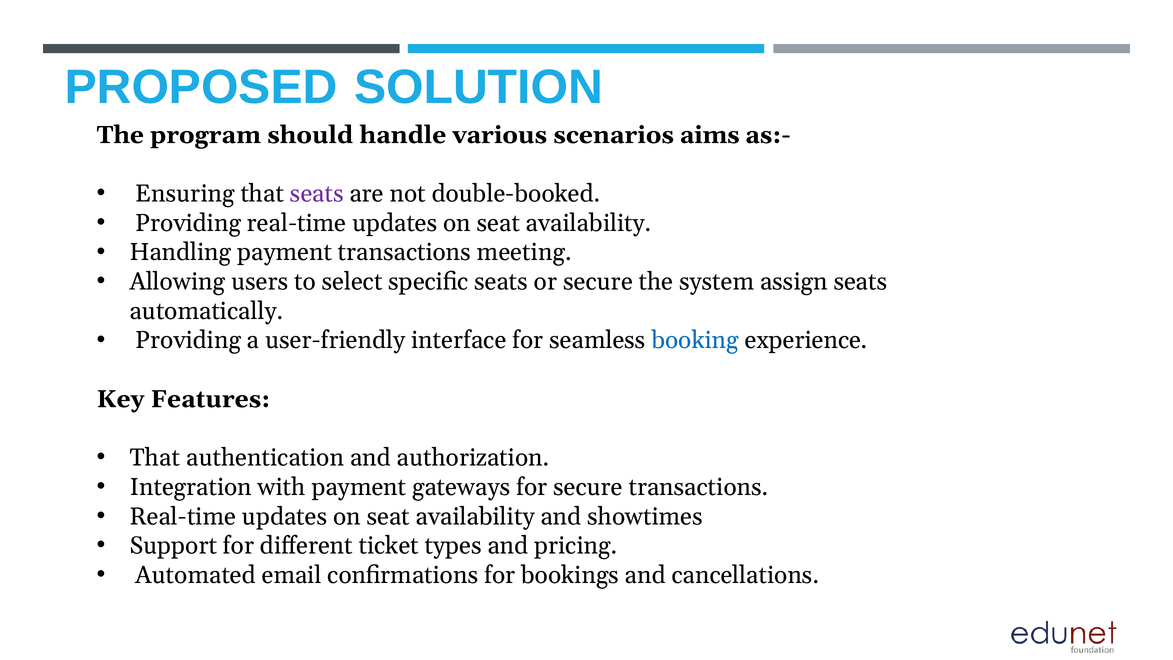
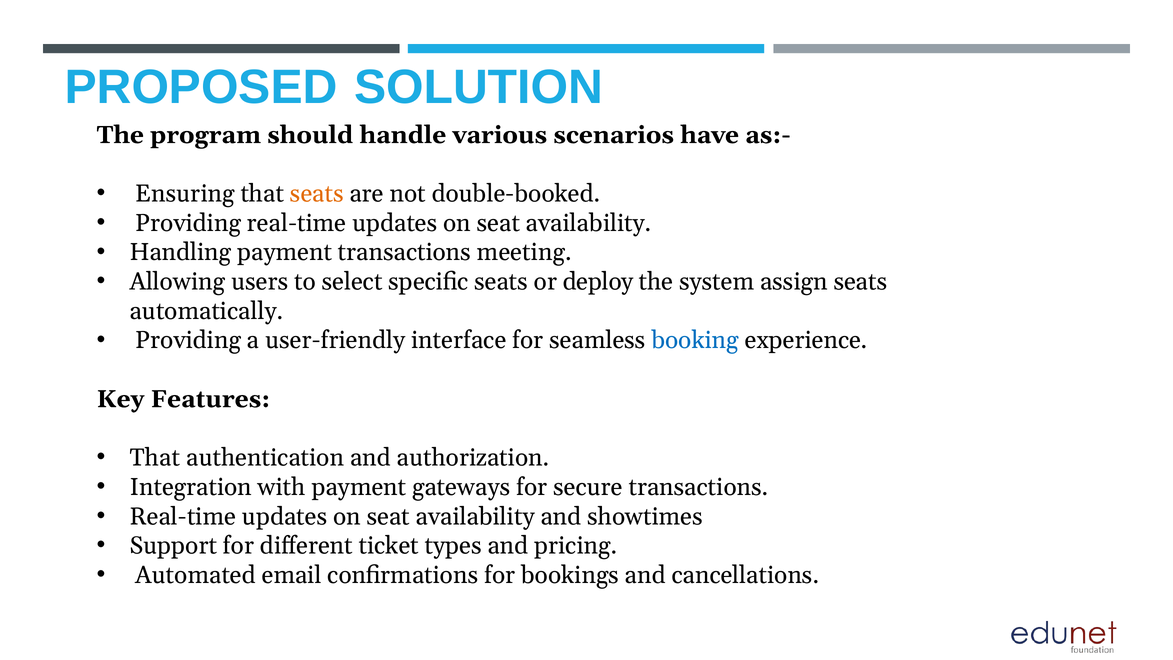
aims: aims -> have (710, 135)
seats colour: purple -> orange (317, 194)
or secure: secure -> deploy (598, 282)
